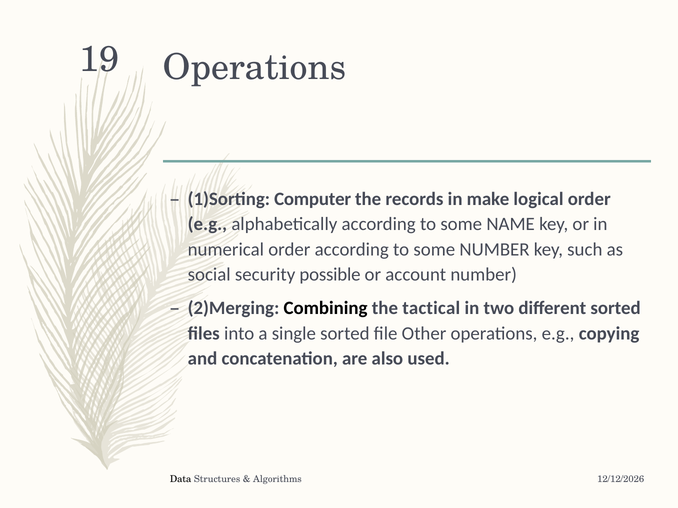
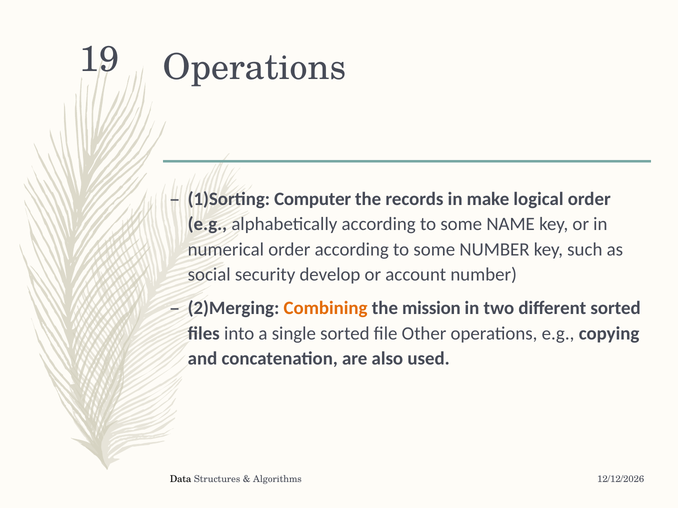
possible: possible -> develop (330, 275)
Combining colour: black -> orange (326, 309)
tactical: tactical -> mission (431, 309)
